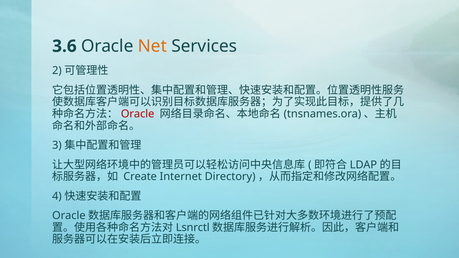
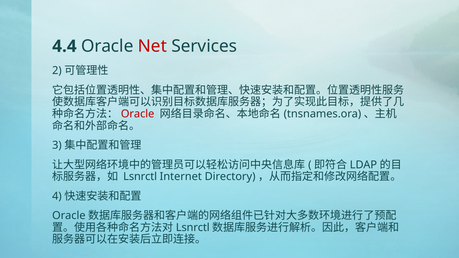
3.6: 3.6 -> 4.4 (64, 46)
Net colour: orange -> red (152, 46)
Create: Create -> Lsnrctl (140, 177)
